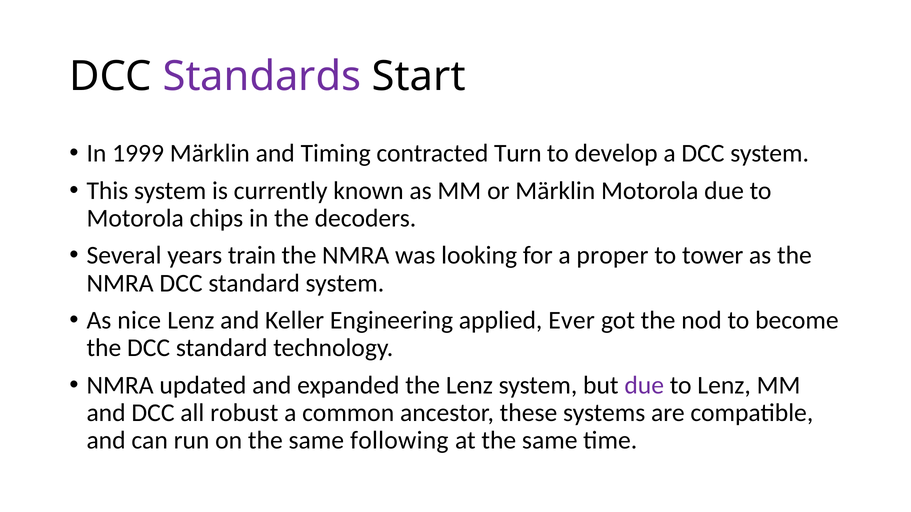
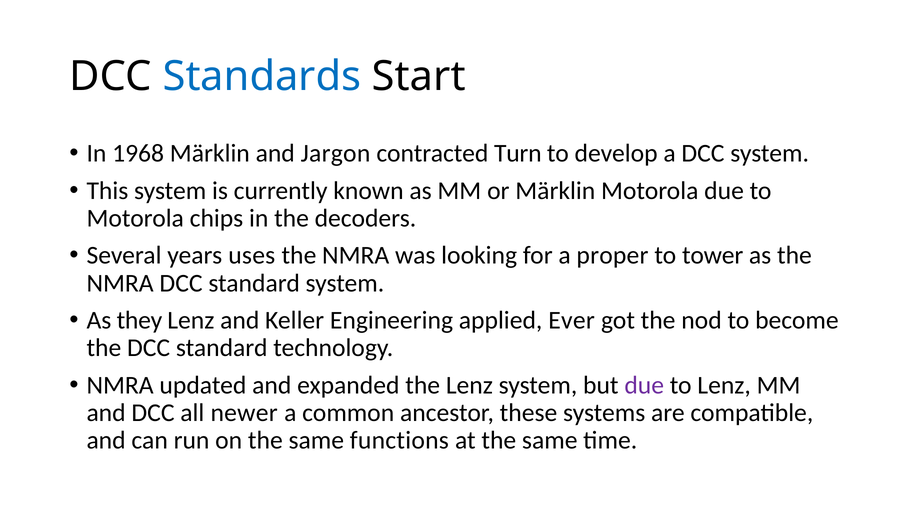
Standards colour: purple -> blue (262, 77)
1999: 1999 -> 1968 (138, 154)
Timing: Timing -> Jargon (336, 154)
train: train -> uses (252, 256)
nice: nice -> they (139, 321)
robust: robust -> newer (244, 413)
following: following -> functions (399, 441)
